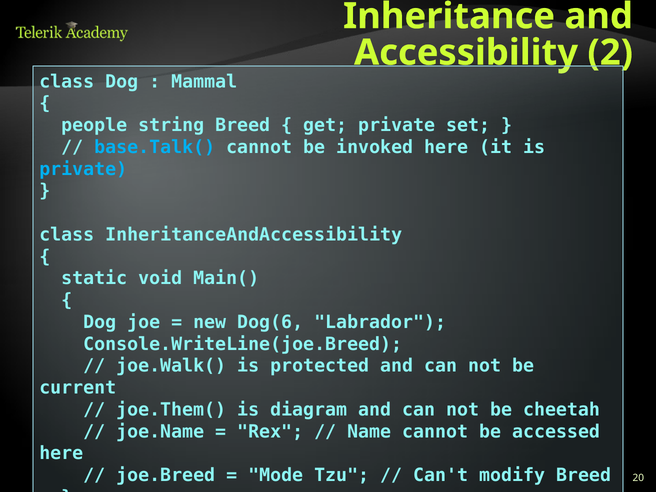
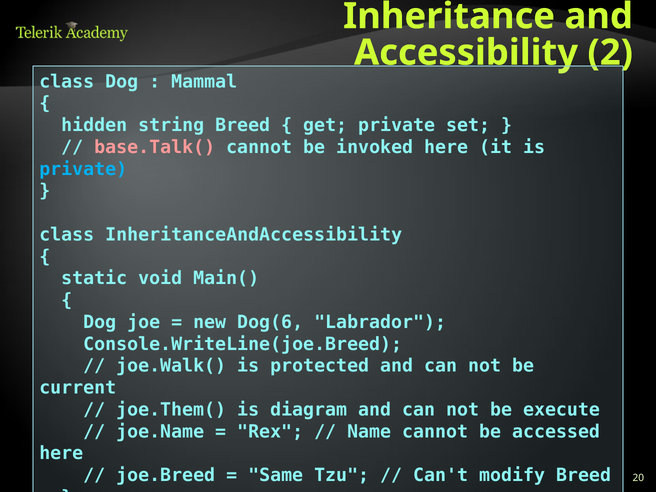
people: people -> hidden (94, 125)
base.Talk( colour: light blue -> pink (155, 147)
cheetah: cheetah -> execute (561, 410)
Mode: Mode -> Same (276, 475)
